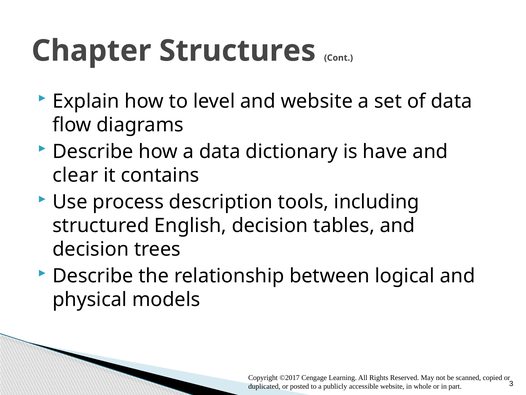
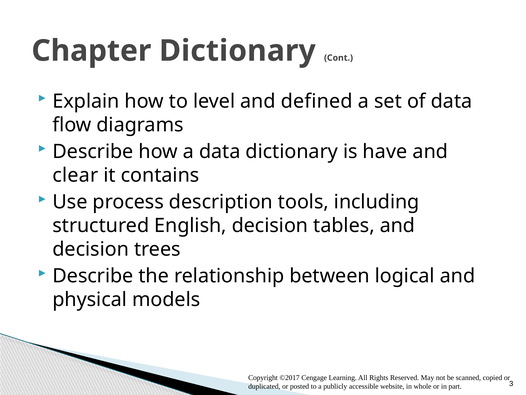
Chapter Structures: Structures -> Dictionary (237, 51)
and website: website -> defined (317, 101)
